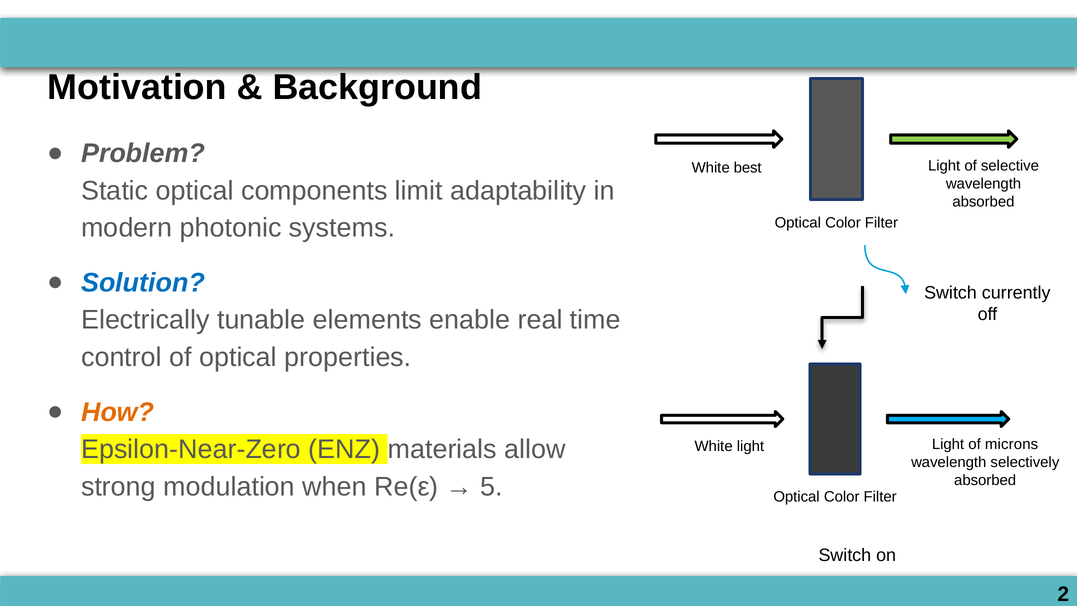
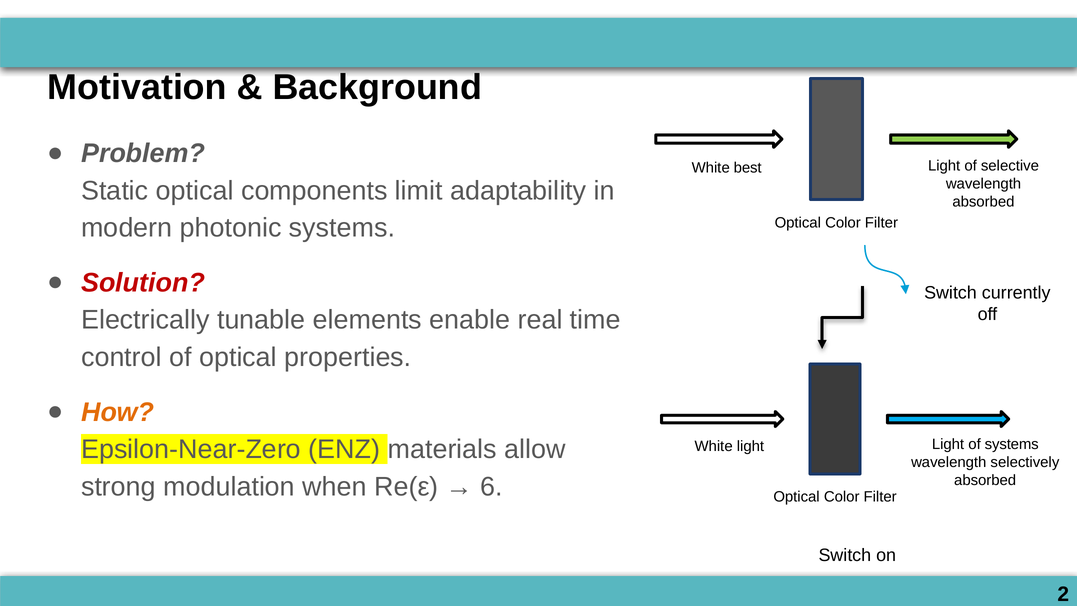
Solution colour: blue -> red (143, 283)
of microns: microns -> systems (1012, 444)
5: 5 -> 6 (491, 487)
